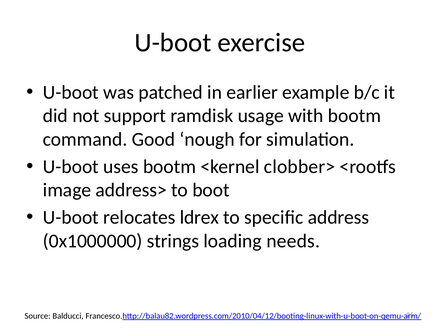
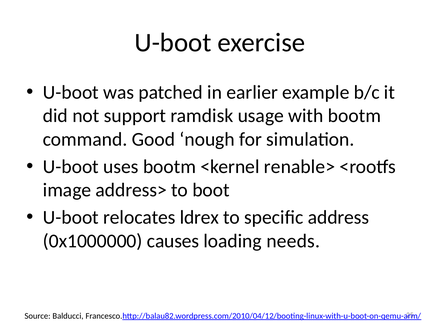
clobber>: clobber> -> renable> (300, 167)
strings: strings -> causes (173, 241)
